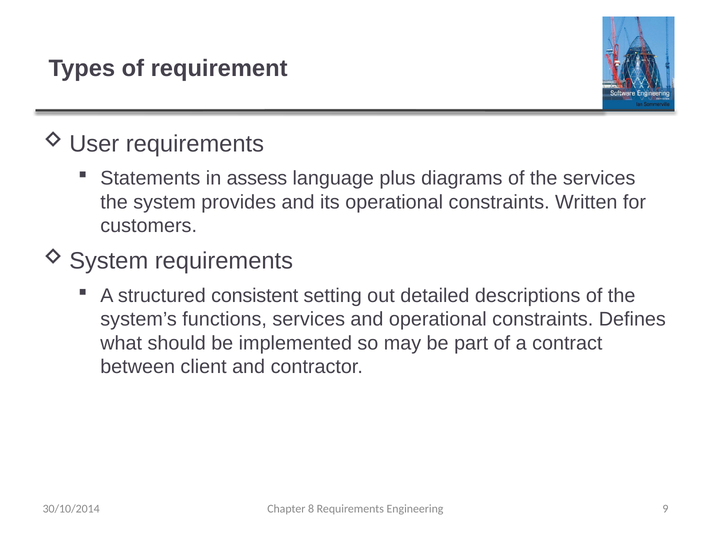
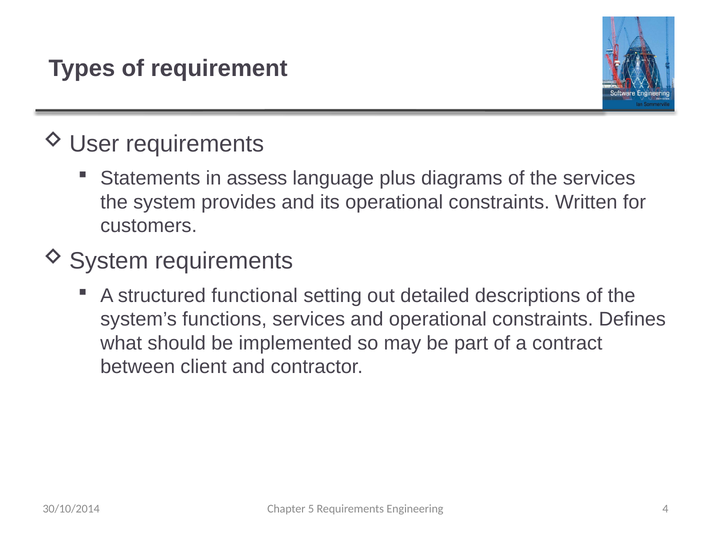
consistent: consistent -> functional (255, 296)
8: 8 -> 5 (311, 509)
9: 9 -> 4 (665, 509)
